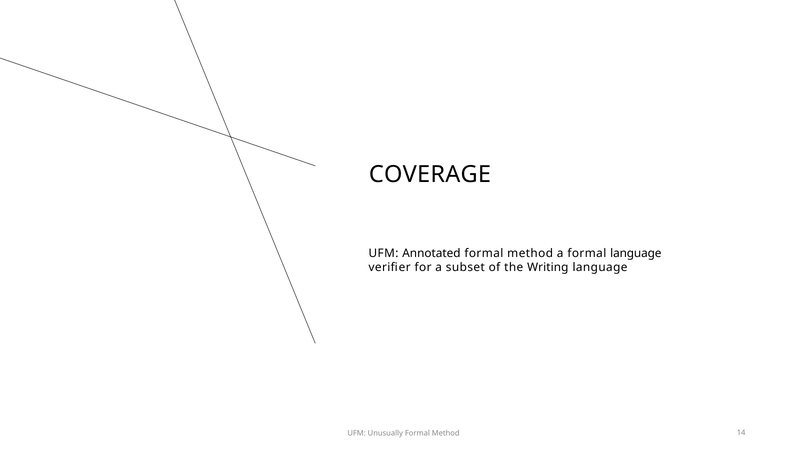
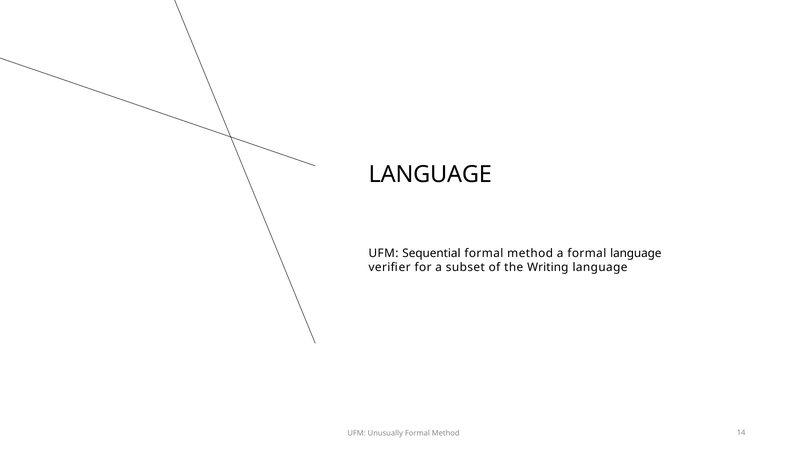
COVERAGE: COVERAGE -> LANGUAGE (430, 174)
Annotated: Annotated -> Sequential (431, 253)
